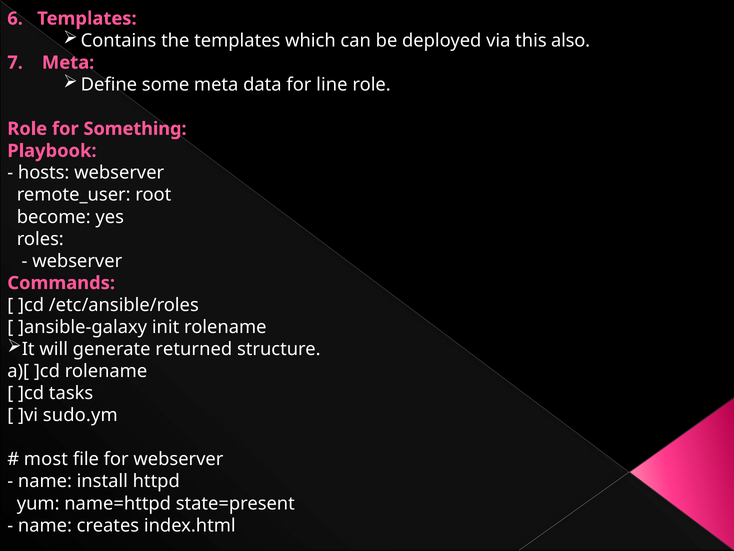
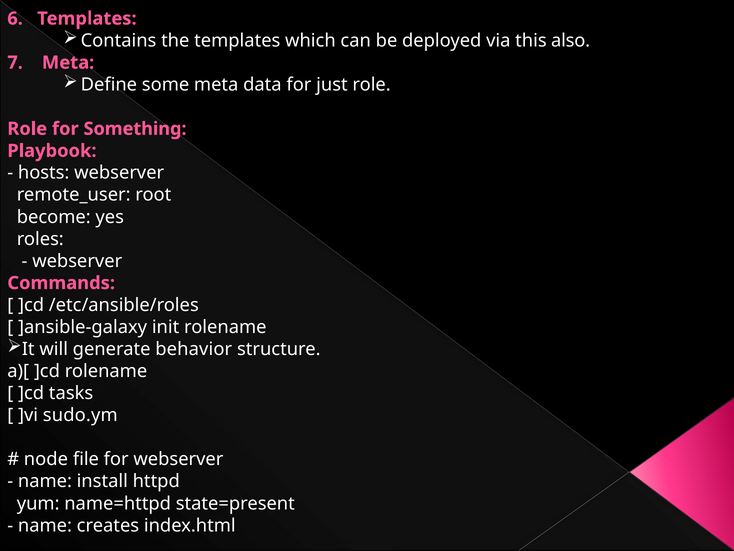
line: line -> just (332, 85)
returned: returned -> behavior (194, 349)
most: most -> node (46, 459)
